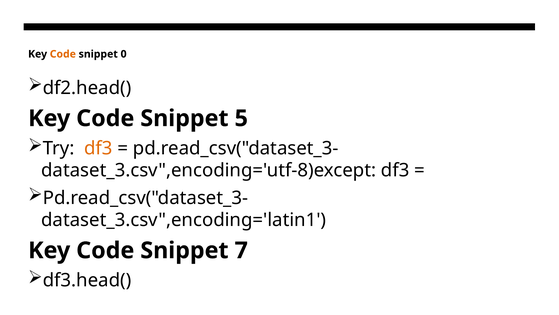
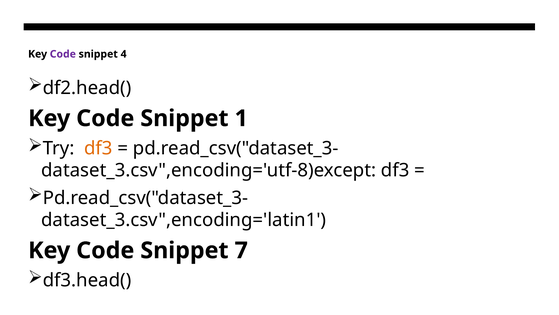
Code colour: orange -> purple (63, 54)
0: 0 -> 4 (124, 54)
5: 5 -> 1 (241, 118)
